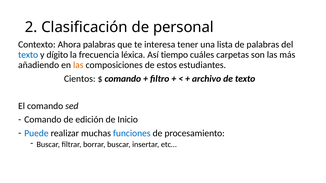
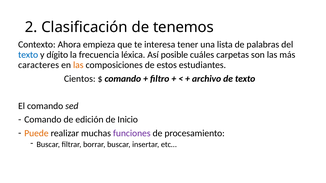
personal: personal -> tenemos (183, 27)
Ahora palabras: palabras -> empieza (99, 45)
tiempo: tiempo -> posible (174, 55)
añadiendo: añadiendo -> caracteres (39, 65)
Puede colour: blue -> orange (36, 133)
funciones colour: blue -> purple (132, 133)
